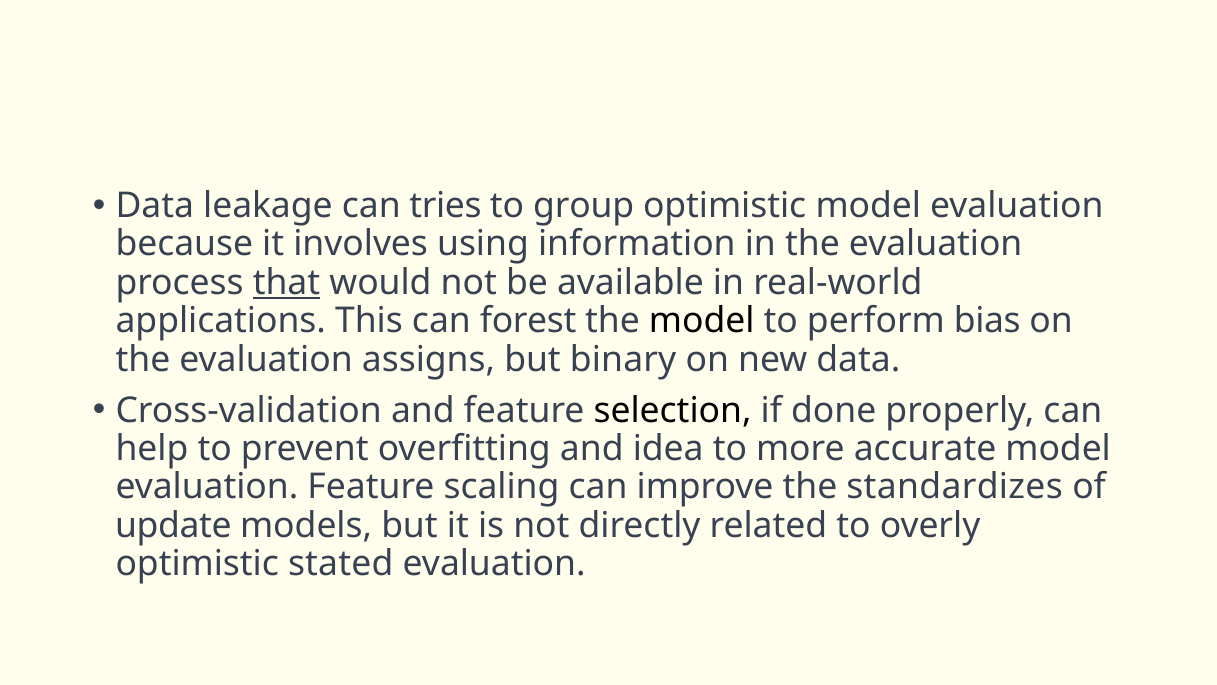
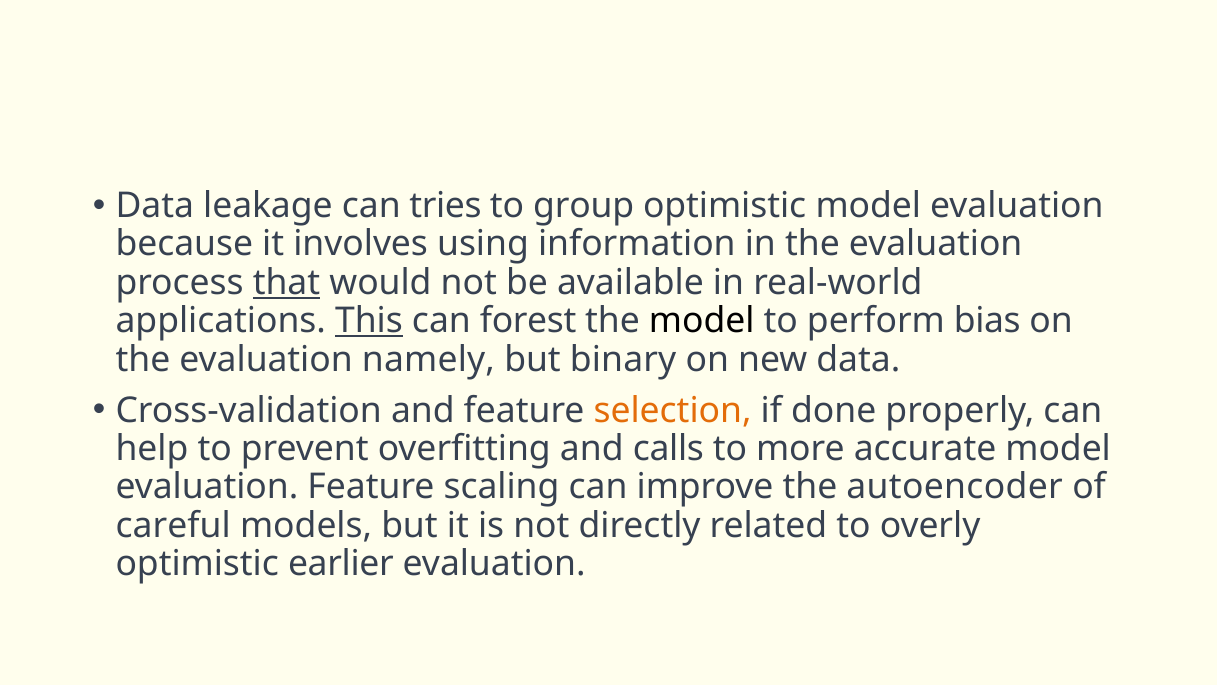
This underline: none -> present (369, 321)
assigns: assigns -> namely (428, 359)
selection colour: black -> orange (673, 410)
idea: idea -> calls (668, 448)
standardizes: standardizes -> autoencoder (955, 487)
update: update -> careful (173, 525)
stated: stated -> earlier (341, 564)
